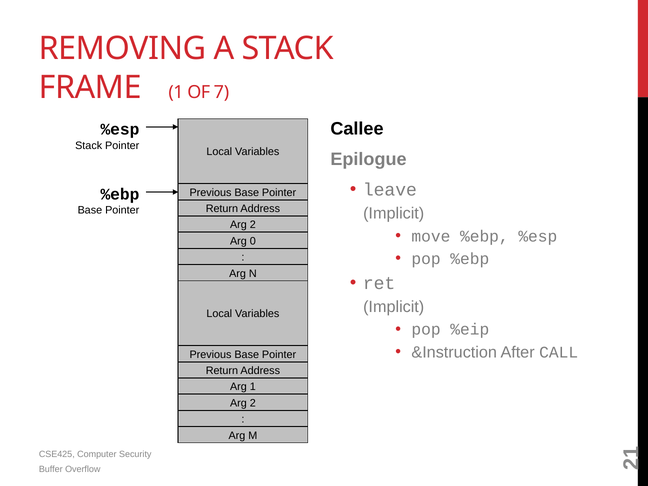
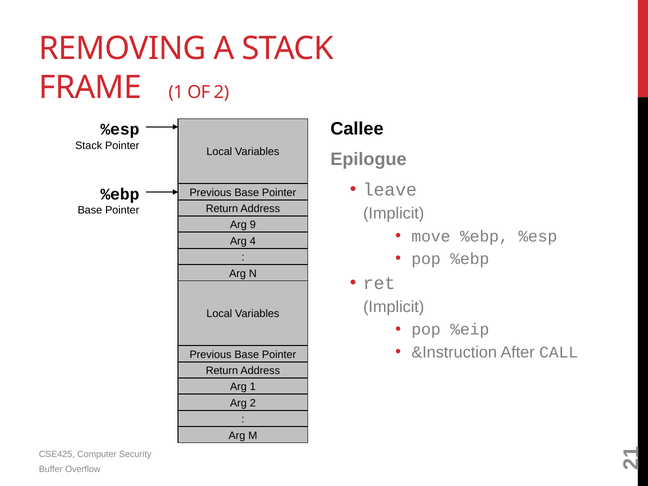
OF 7: 7 -> 2 (222, 92)
2: 2 -> 9 (253, 225)
0: 0 -> 4 (253, 241)
